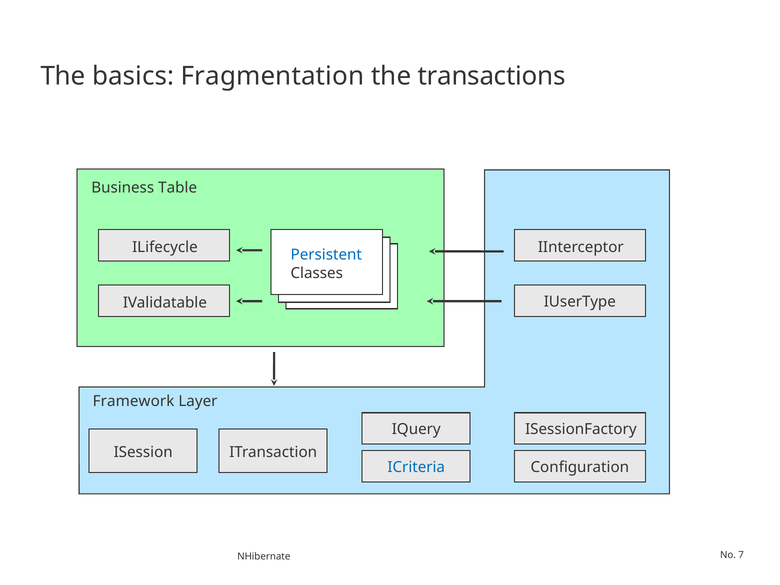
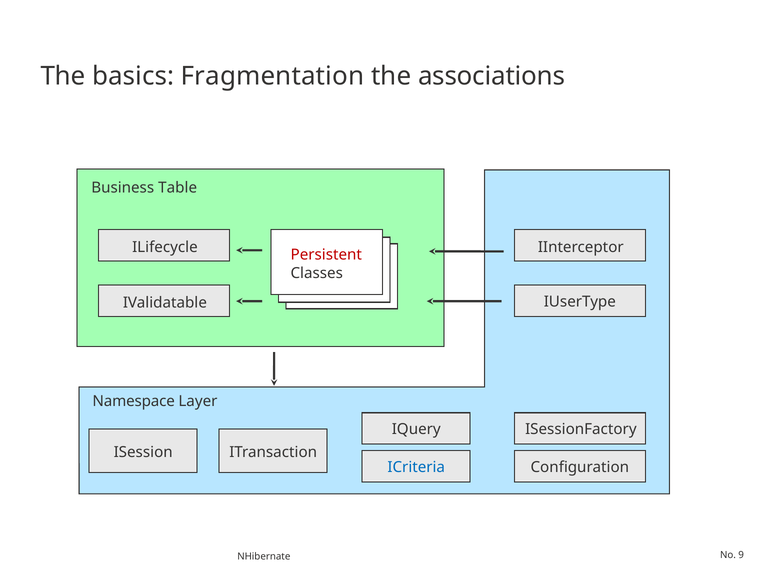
transactions: transactions -> associations (492, 76)
Persistent colour: blue -> red (326, 255)
Framework: Framework -> Namespace (134, 401)
7: 7 -> 9 (741, 555)
